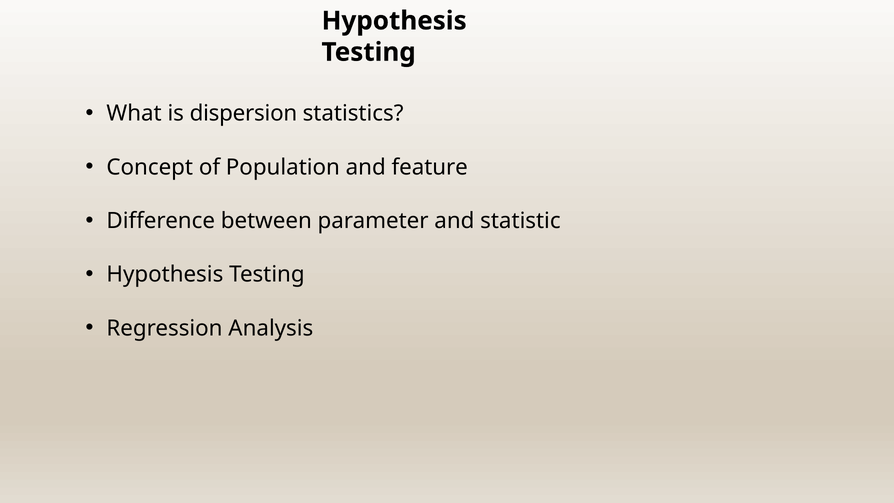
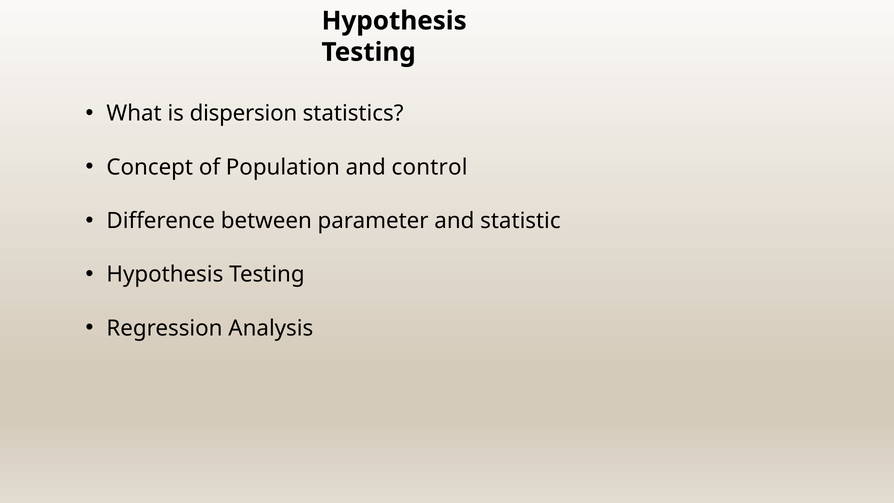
feature: feature -> control (430, 167)
